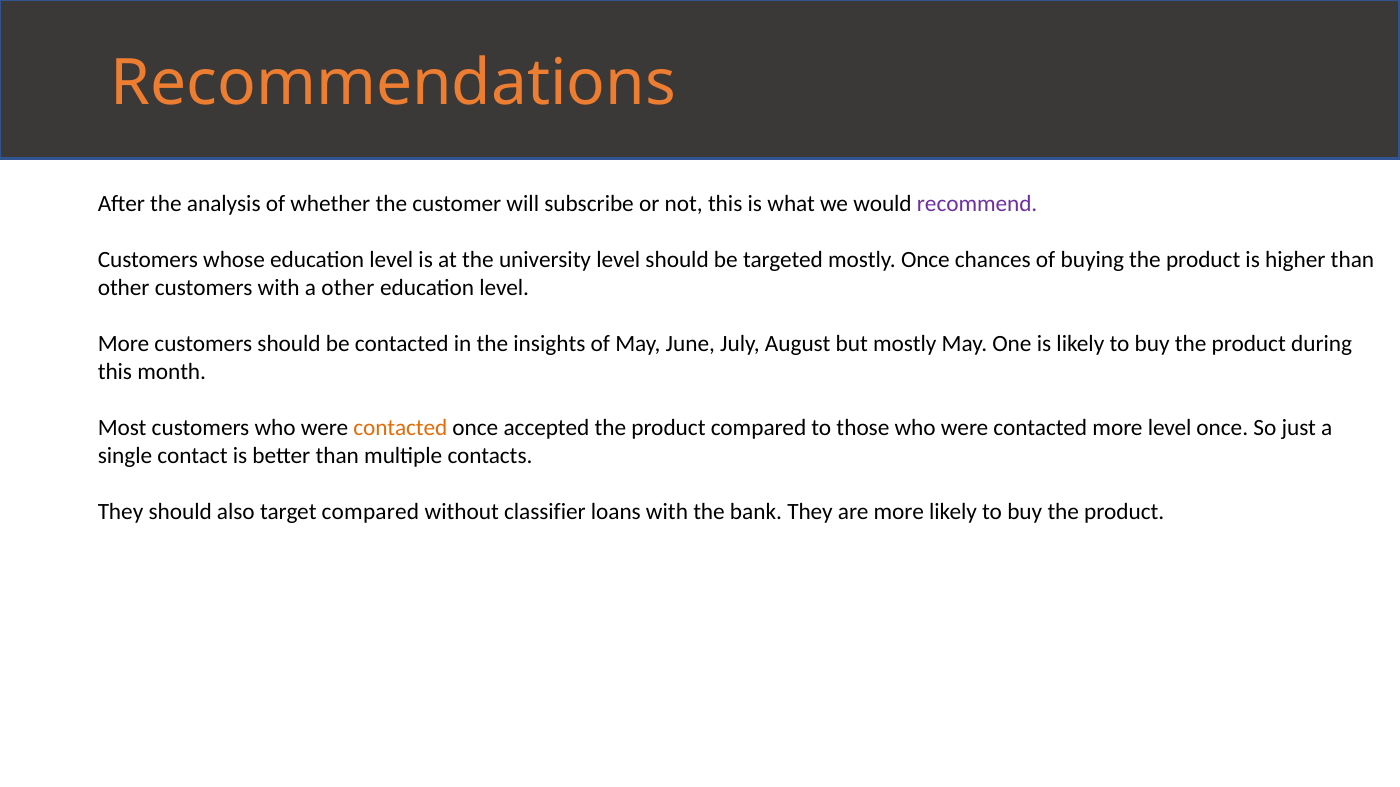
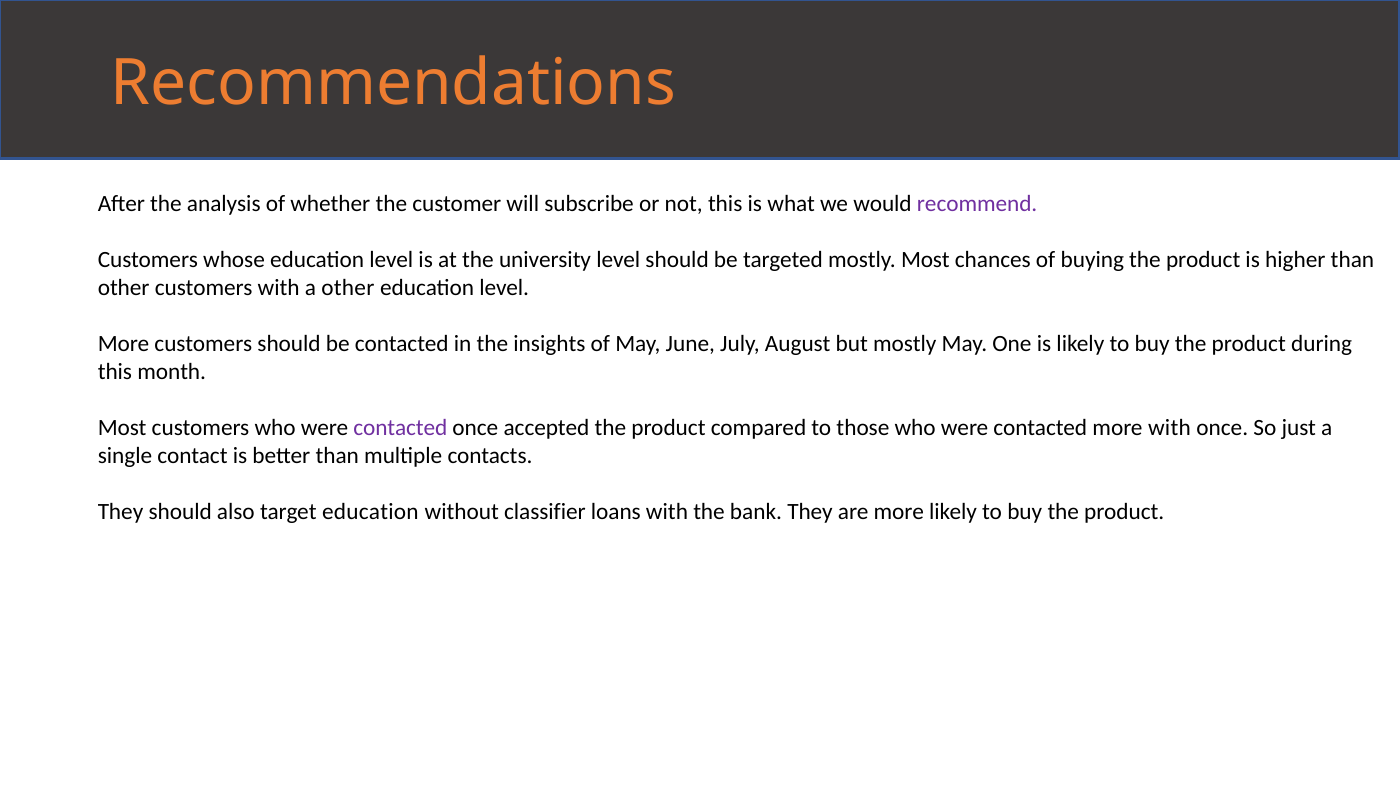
mostly Once: Once -> Most (925, 260)
contacted colour: orange -> purple (400, 428)
more level: level -> with (1169, 428)
target compared: compared -> education (370, 512)
